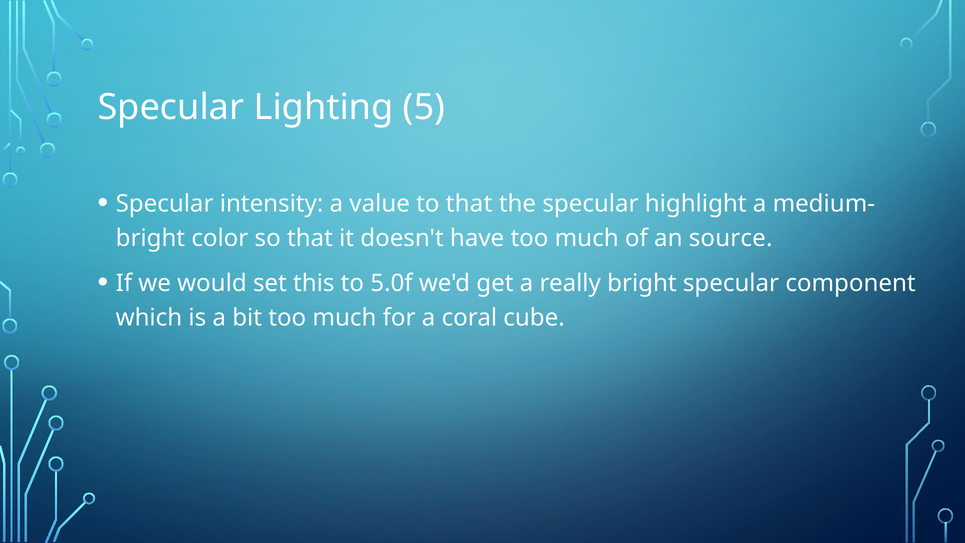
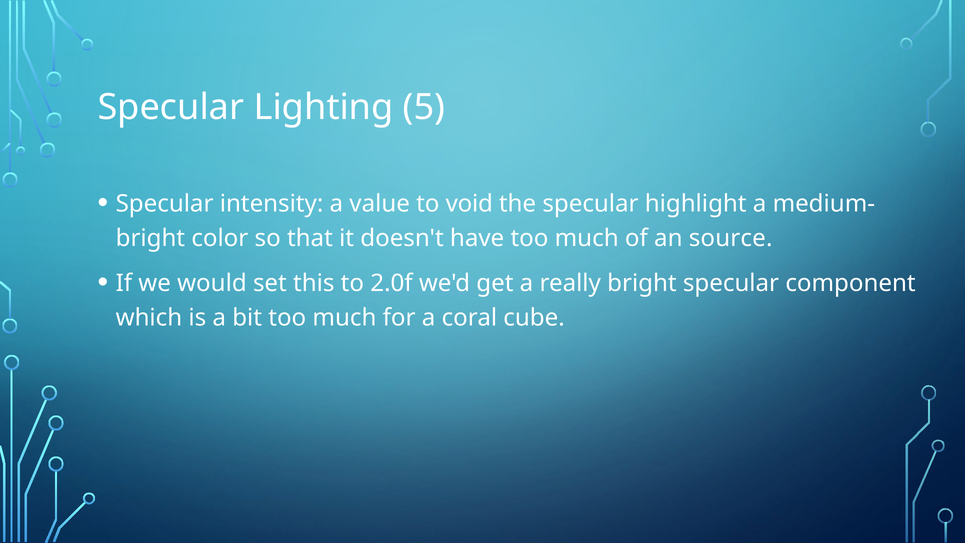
to that: that -> void (469, 204)
5.0f: 5.0f -> 2.0f (391, 283)
